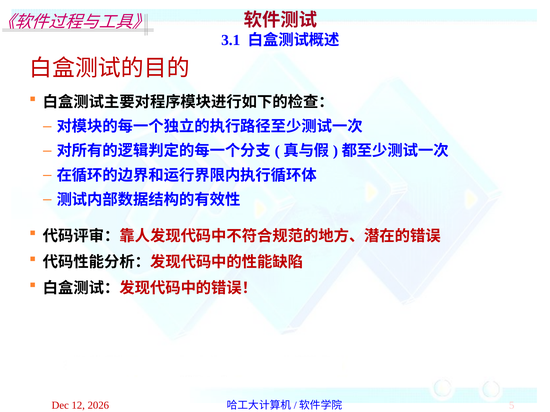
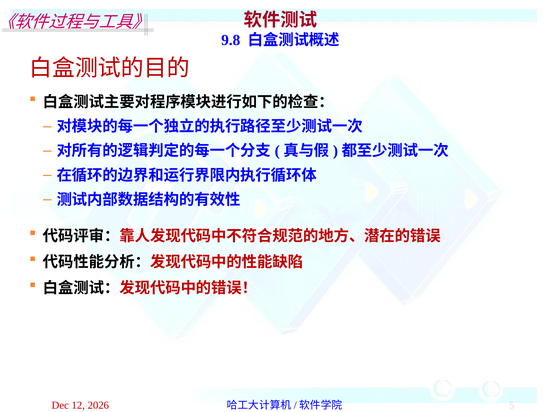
3.1: 3.1 -> 9.8 (231, 40)
